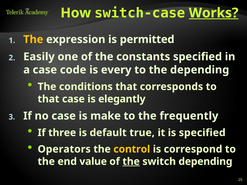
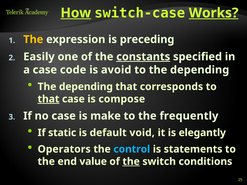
How underline: none -> present (76, 13)
permitted: permitted -> preceding (147, 39)
constants underline: none -> present (143, 57)
every: every -> avoid (116, 70)
conditions: conditions -> depending (86, 87)
that underline: none -> present (48, 99)
elegantly: elegantly -> compose (122, 99)
three: three -> static (62, 133)
true: true -> void (142, 133)
is specified: specified -> elegantly (202, 133)
control colour: yellow -> light blue (132, 149)
correspond: correspond -> statements (193, 149)
switch depending: depending -> conditions (205, 162)
